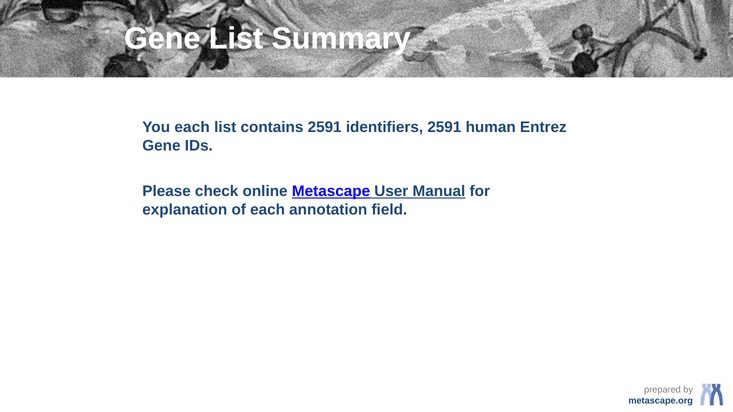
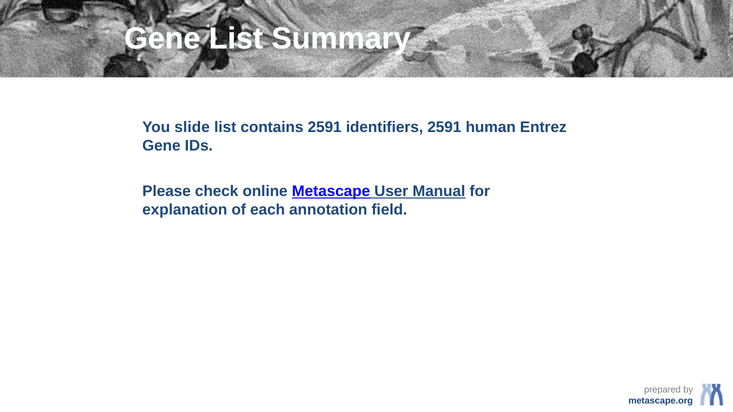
You each: each -> slide (192, 127)
